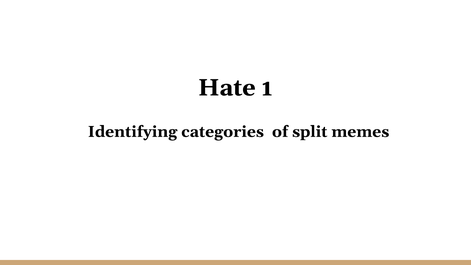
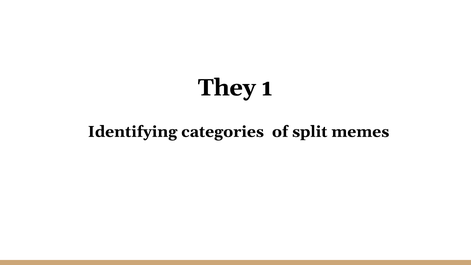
Hate: Hate -> They (227, 88)
